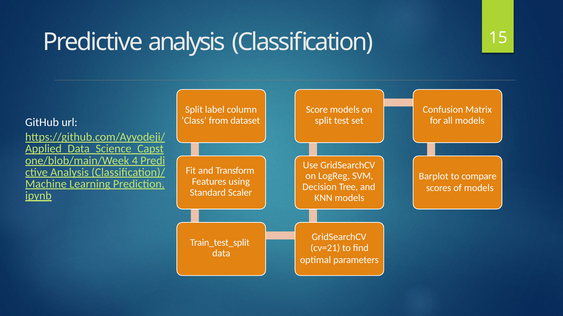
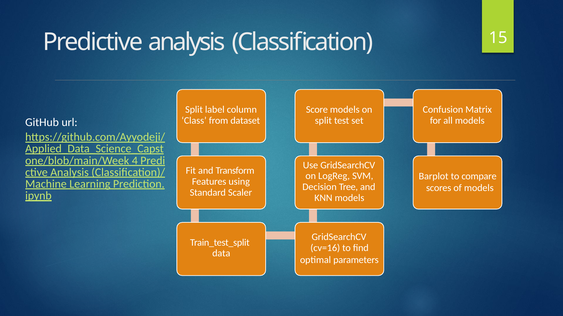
cv=21: cv=21 -> cv=16 (325, 249)
